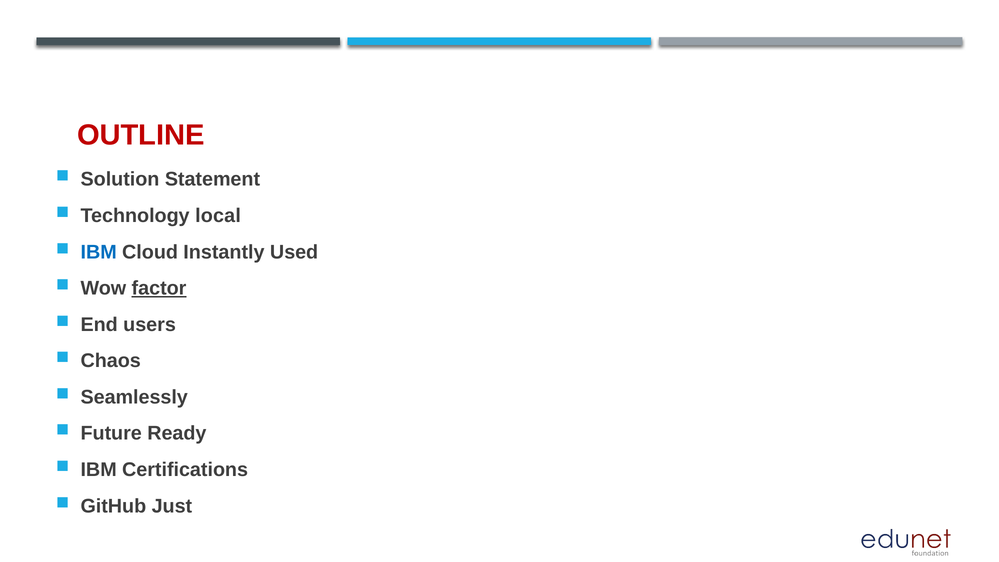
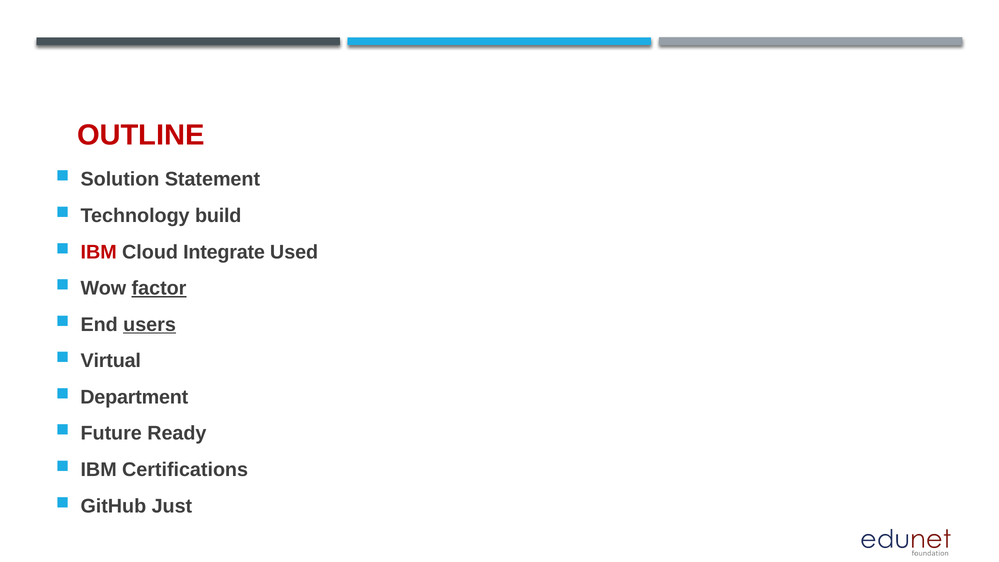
local: local -> build (218, 216)
IBM colour: blue -> red (99, 252)
Instantly: Instantly -> Integrate (224, 252)
users underline: none -> present (150, 325)
Chaos: Chaos -> Virtual (111, 361)
Seamlessly: Seamlessly -> Department (134, 397)
